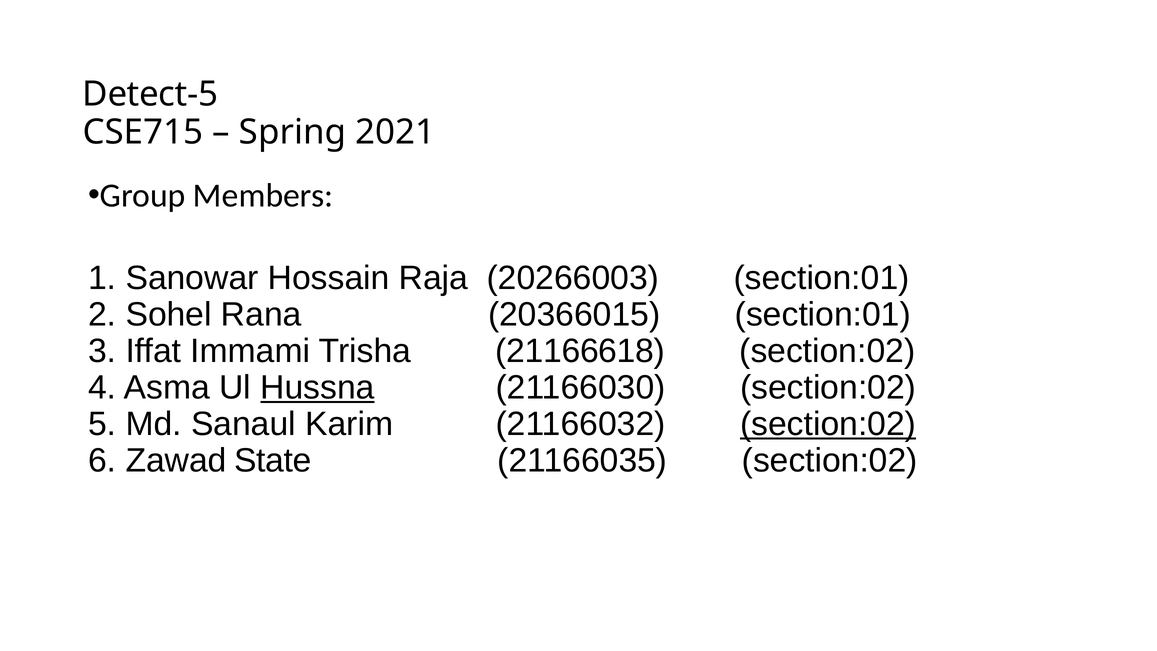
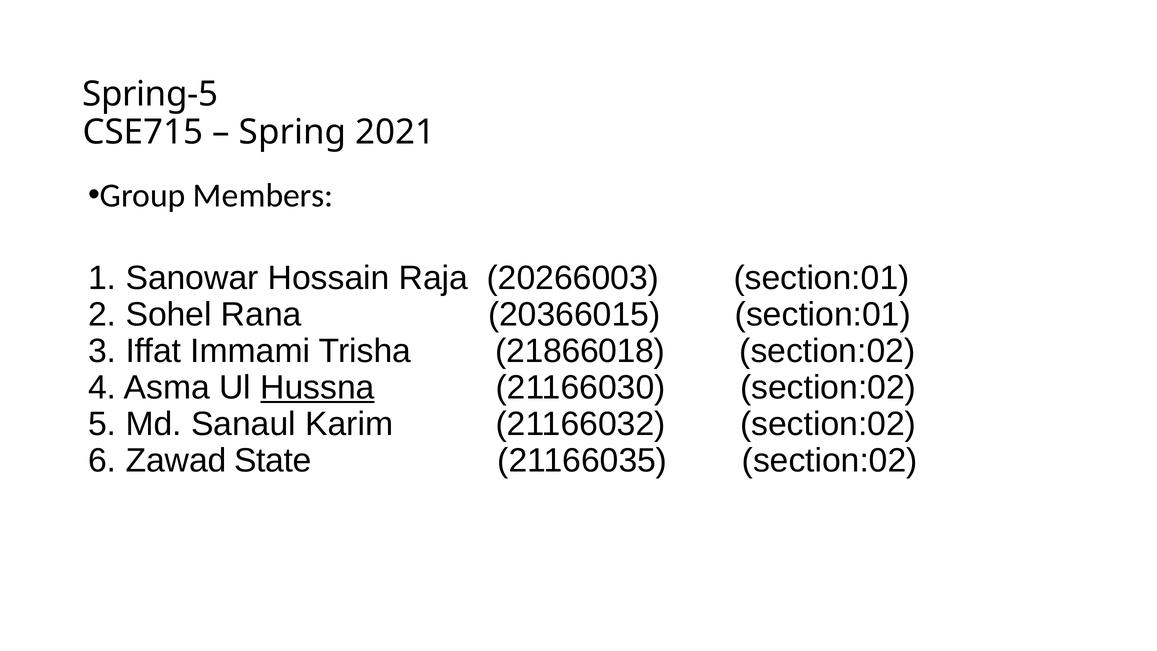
Detect-5: Detect-5 -> Spring-5 (150, 94)
21166618: 21166618 -> 21866018 (580, 351)
section:02 underline: present -> none (828, 424)
